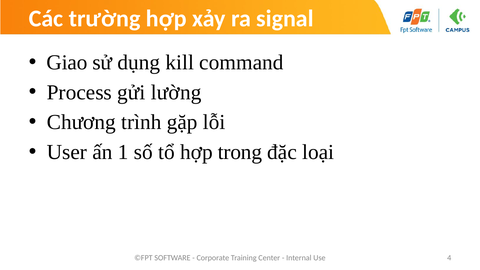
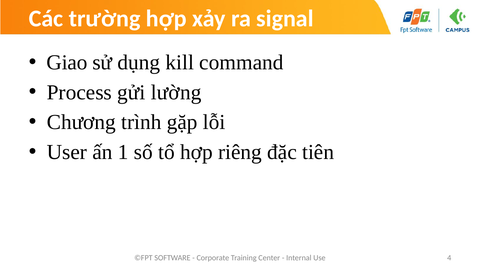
trong: trong -> riêng (240, 152)
loại: loại -> tiên (318, 152)
